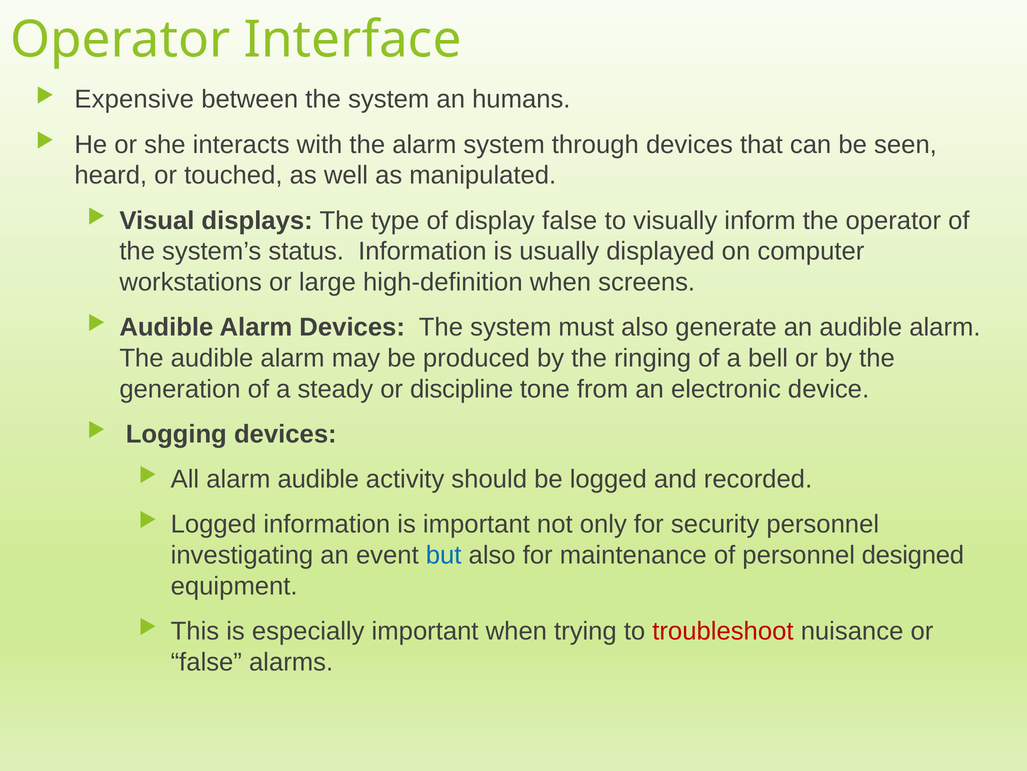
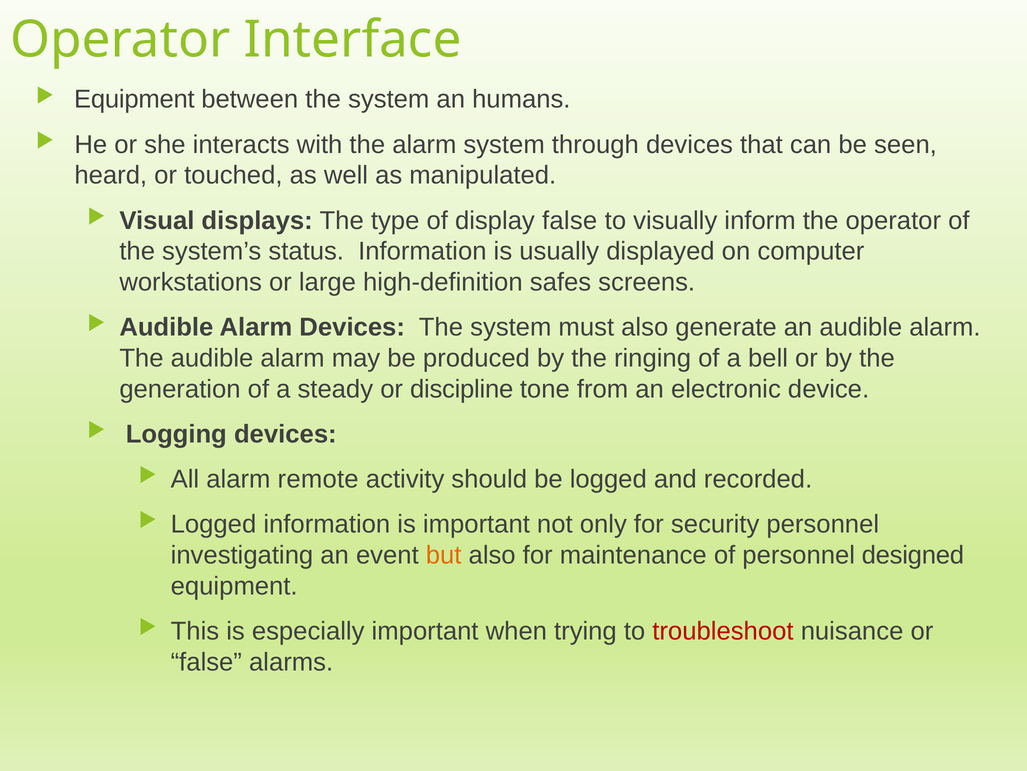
Expensive: Expensive -> Equipment (134, 99)
high-definition when: when -> safes (560, 282)
alarm audible: audible -> remote (318, 479)
but colour: blue -> orange (444, 555)
